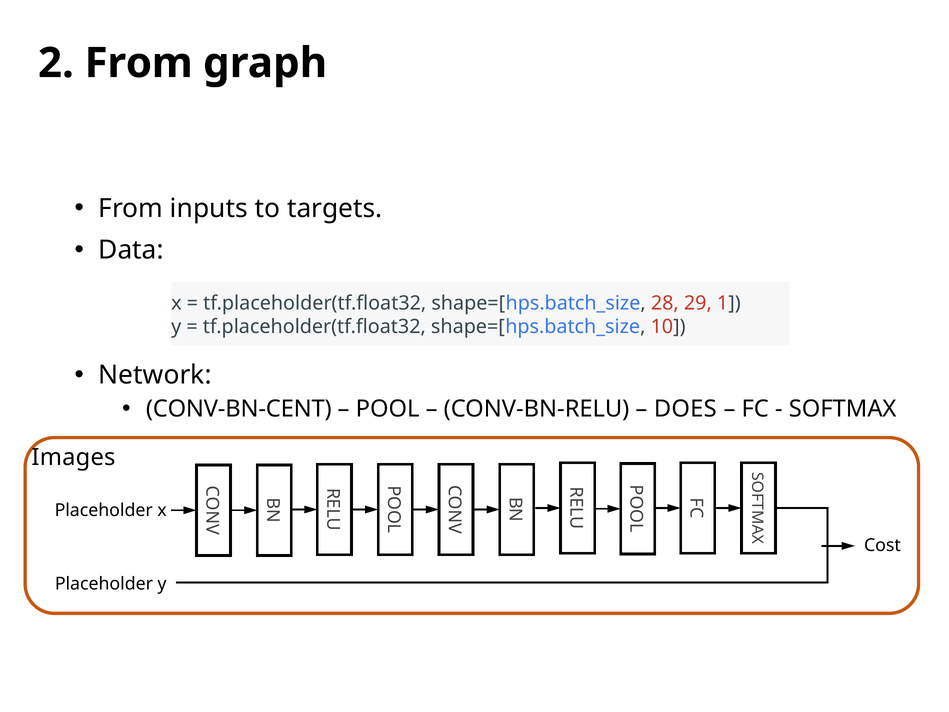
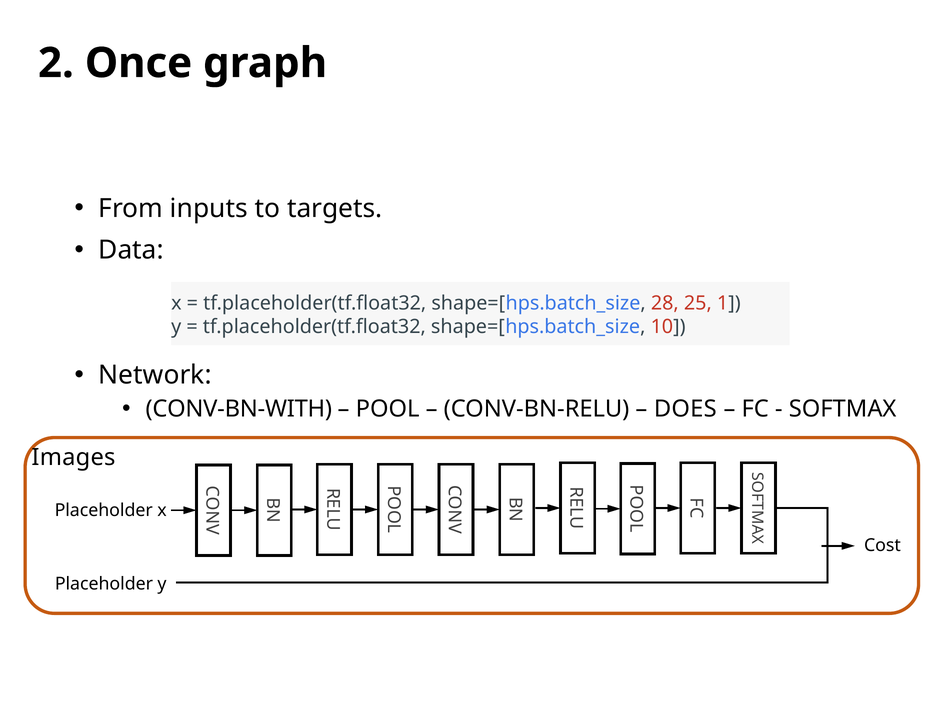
2 From: From -> Once (139, 63)
29: 29 -> 25 (698, 303)
CONV-BN-CENT: CONV-BN-CENT -> CONV-BN-WITH (239, 409)
